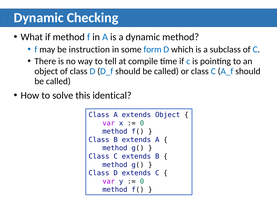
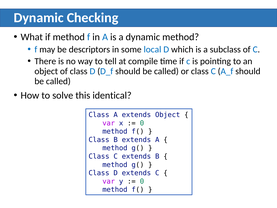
instruction: instruction -> descriptors (89, 49)
form: form -> local (152, 49)
